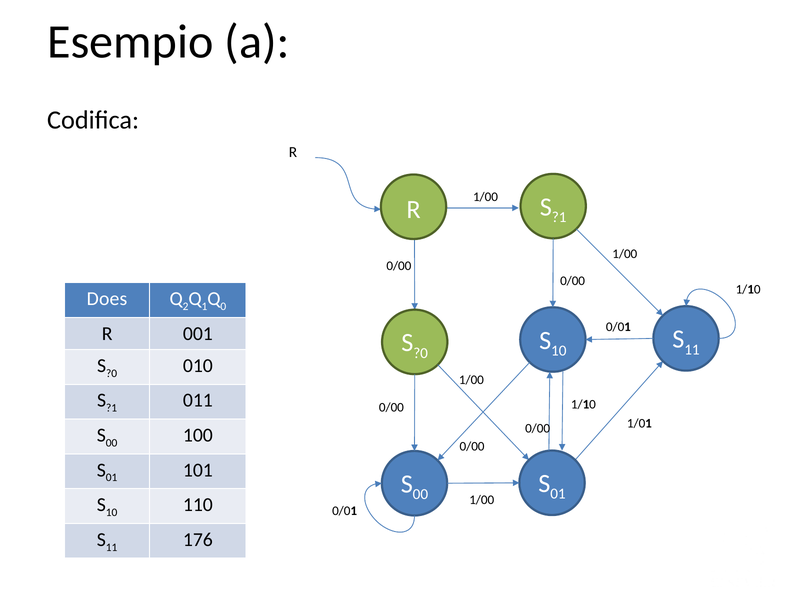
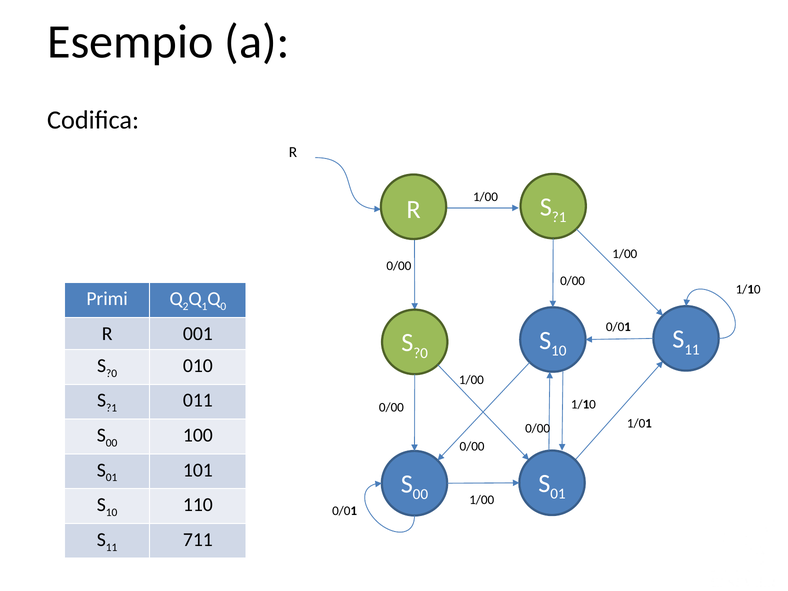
Does: Does -> Primi (107, 299)
176: 176 -> 711 (198, 540)
